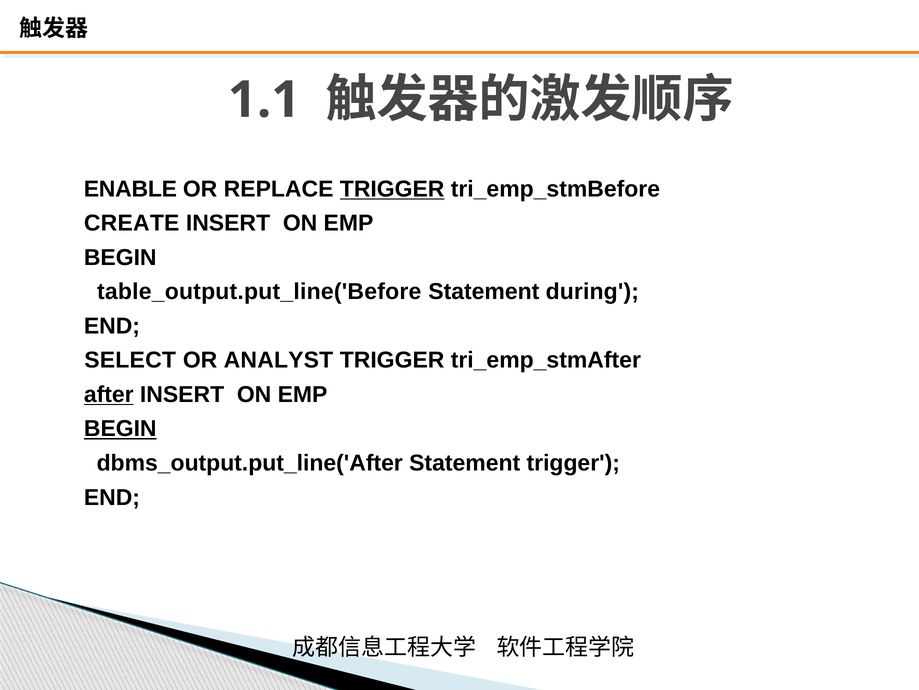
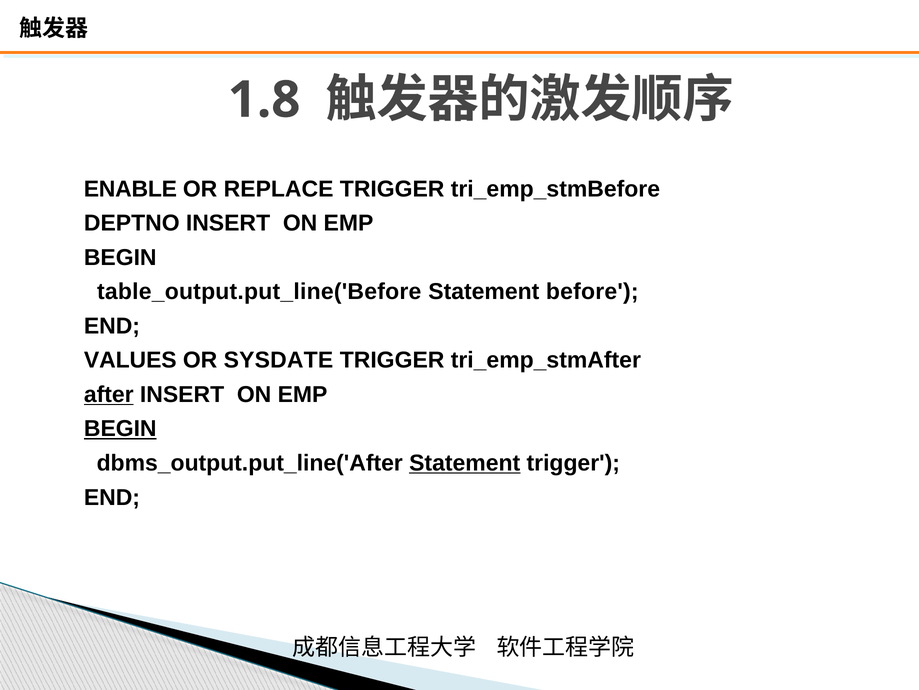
1.1: 1.1 -> 1.8 (264, 100)
TRIGGER underline: present -> none (392, 189)
CREATE: CREATE -> DEPTNO (132, 223)
during: during -> before (592, 292)
SELECT: SELECT -> VALUES (130, 360)
ANALYST: ANALYST -> SYSDATE (278, 360)
Statement underline: none -> present (465, 463)
